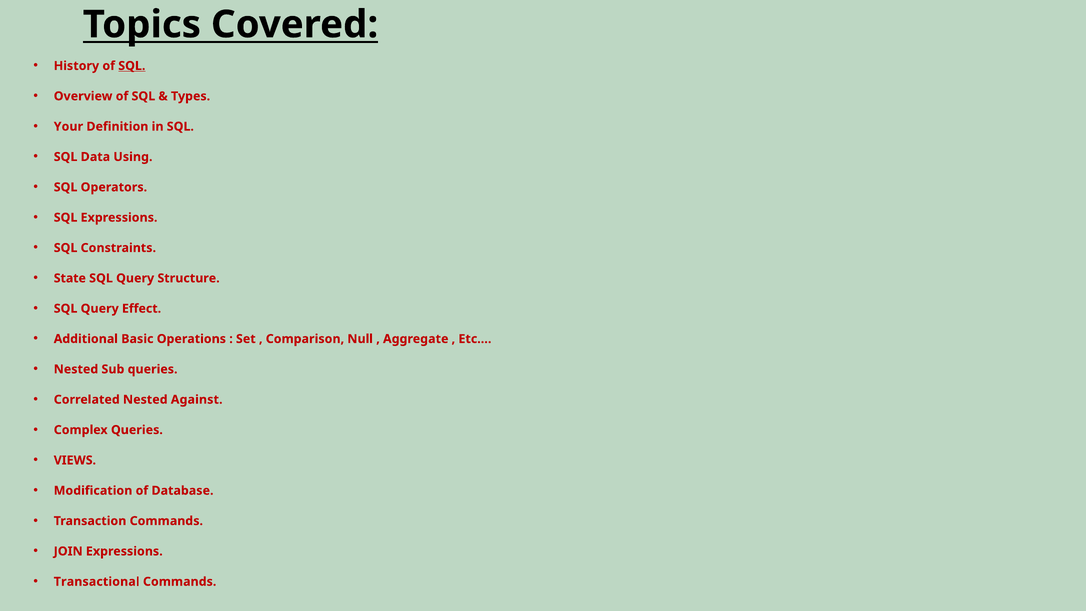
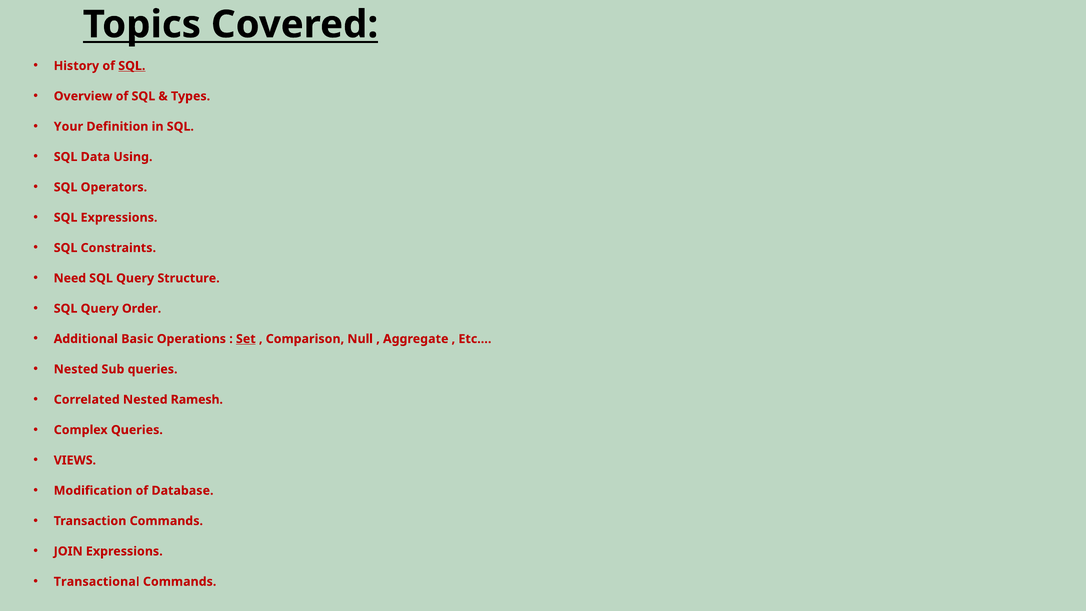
State: State -> Need (70, 278)
Effect: Effect -> Order (142, 309)
Set underline: none -> present (246, 339)
Against: Against -> Ramesh (197, 400)
